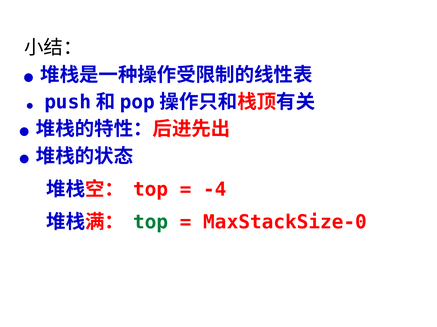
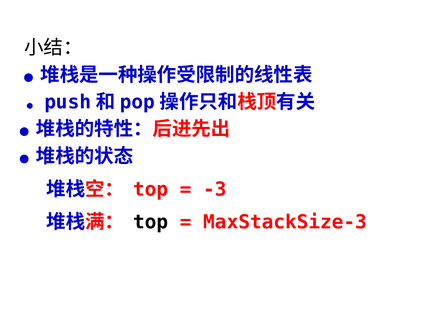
-4: -4 -> -3 (215, 190)
top colour: green -> black (151, 223)
MaxStackSize-0: MaxStackSize-0 -> MaxStackSize-3 (285, 223)
